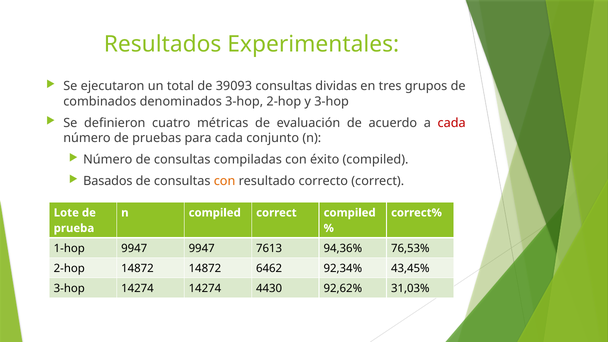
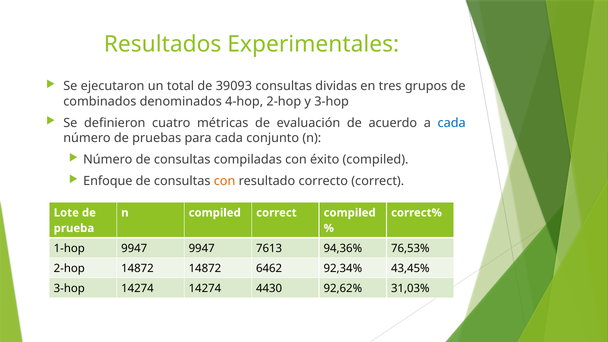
denominados 3-hop: 3-hop -> 4-hop (244, 101)
cada colour: red -> blue (452, 123)
Basados: Basados -> Enfoque (108, 181)
